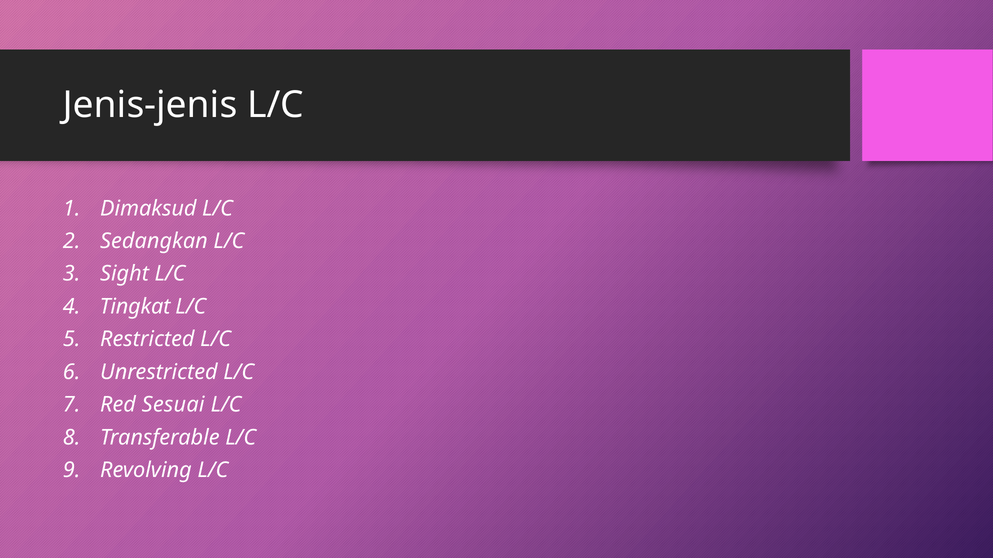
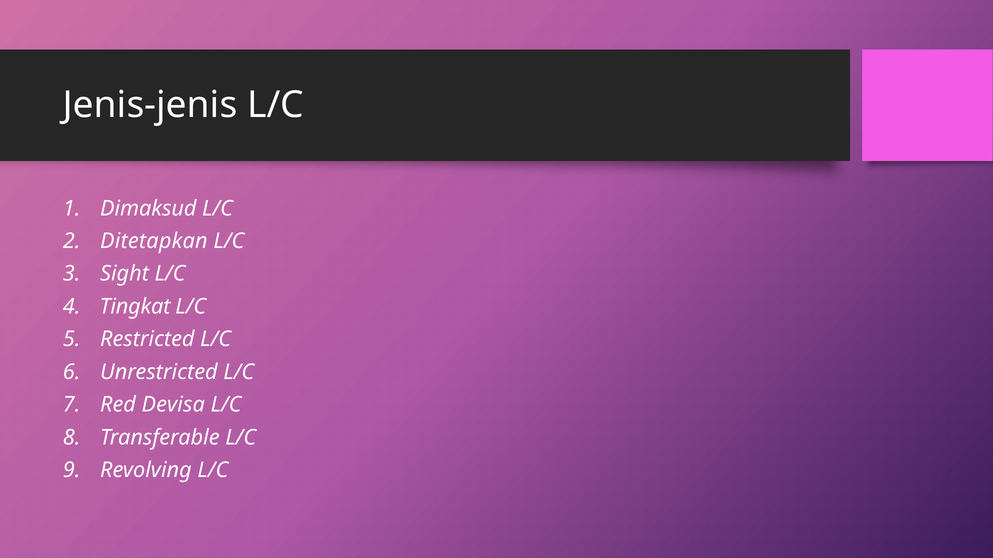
Sedangkan: Sedangkan -> Ditetapkan (154, 241)
Sesuai: Sesuai -> Devisa (173, 405)
